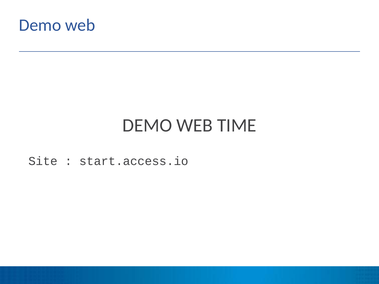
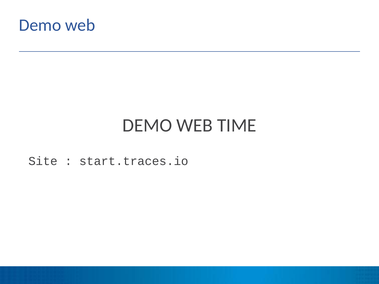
start.access.io: start.access.io -> start.traces.io (134, 161)
